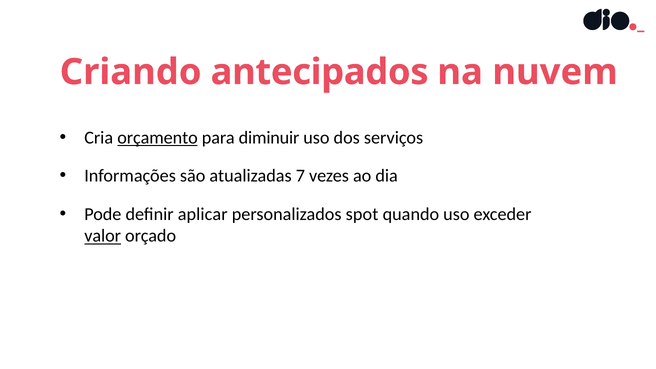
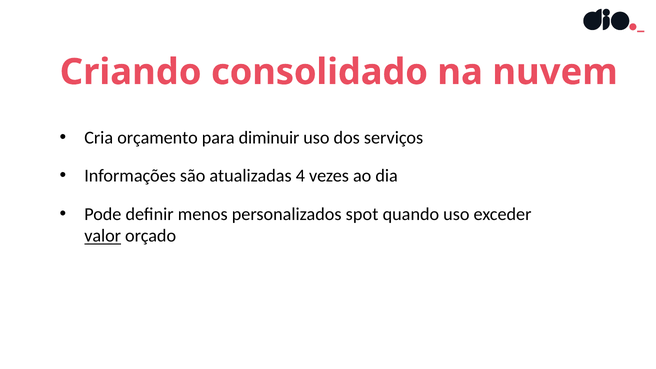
antecipados: antecipados -> consolidado (320, 72)
orçamento underline: present -> none (157, 138)
7: 7 -> 4 (300, 176)
aplicar: aplicar -> menos (203, 214)
